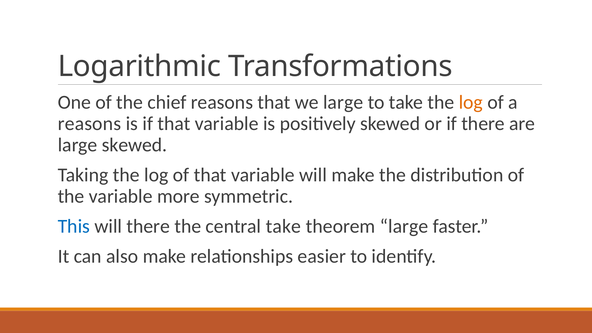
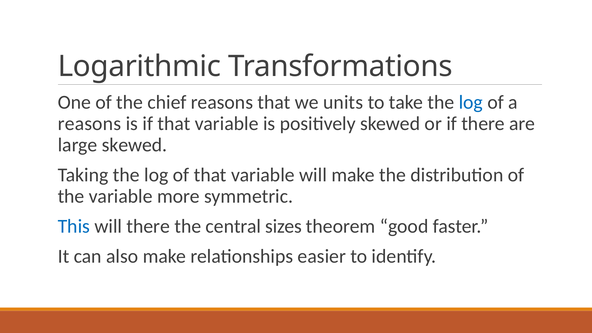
we large: large -> units (343, 102)
log colour: orange -> blue (471, 102)
central take: take -> sizes (284, 226)
theorem large: large -> good (404, 226)
